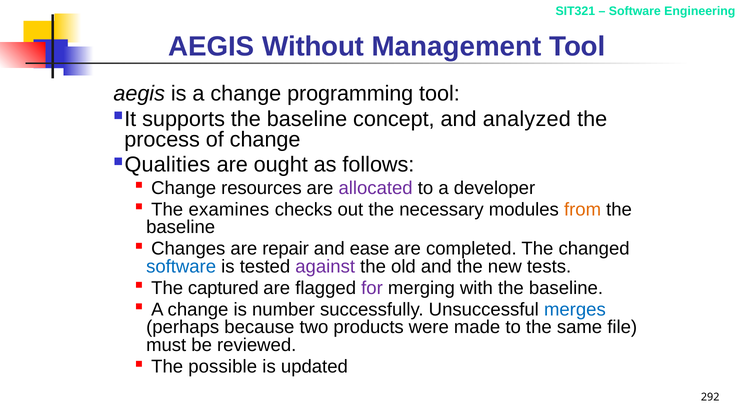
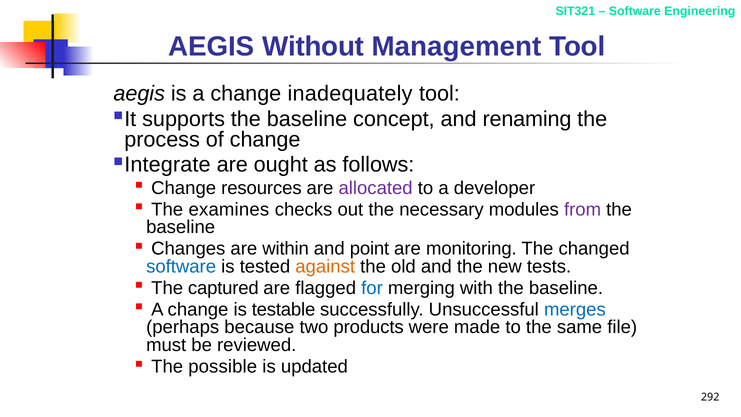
programming: programming -> inadequately (350, 94)
analyzed: analyzed -> renaming (527, 119)
Qualities: Qualities -> Integrate (167, 165)
from colour: orange -> purple (583, 209)
repair: repair -> within (286, 249)
ease: ease -> point (370, 249)
completed: completed -> monitoring (471, 249)
against colour: purple -> orange (325, 266)
for colour: purple -> blue (372, 288)
number: number -> testable (284, 309)
